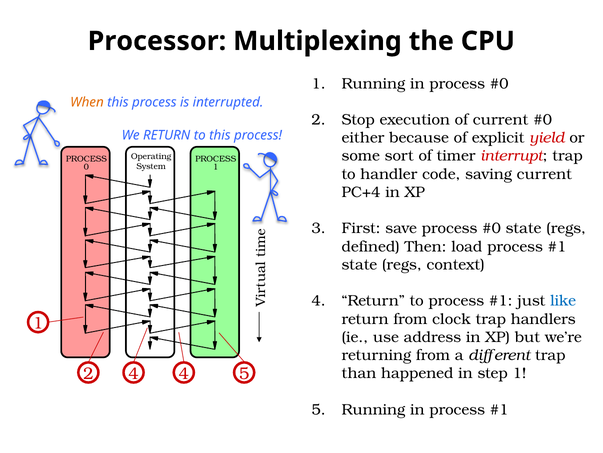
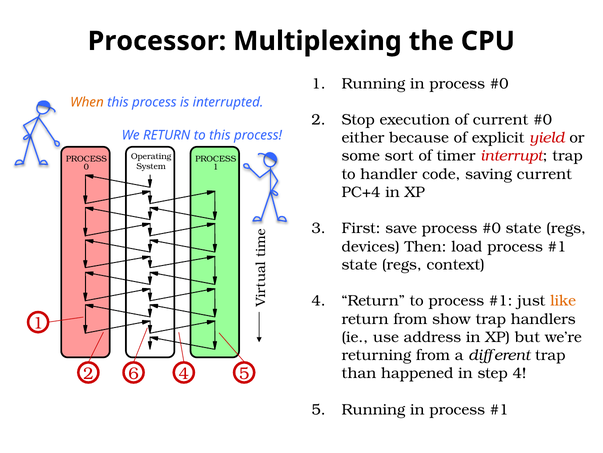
defined: defined -> devices (371, 246)
like colour: blue -> orange (563, 300)
clock: clock -> show (451, 319)
2 4: 4 -> 6 (134, 373)
step 1: 1 -> 4 (520, 373)
